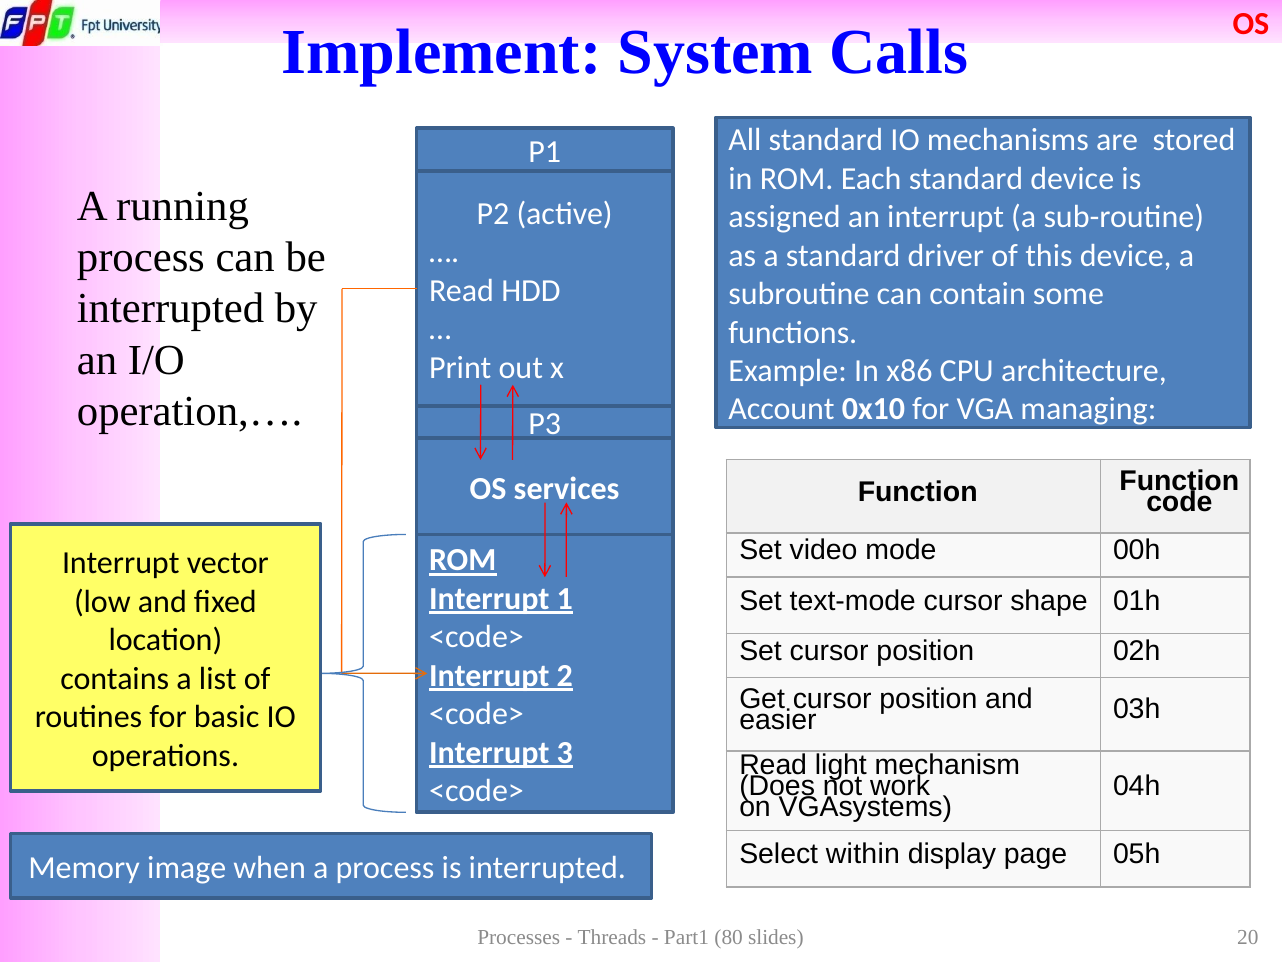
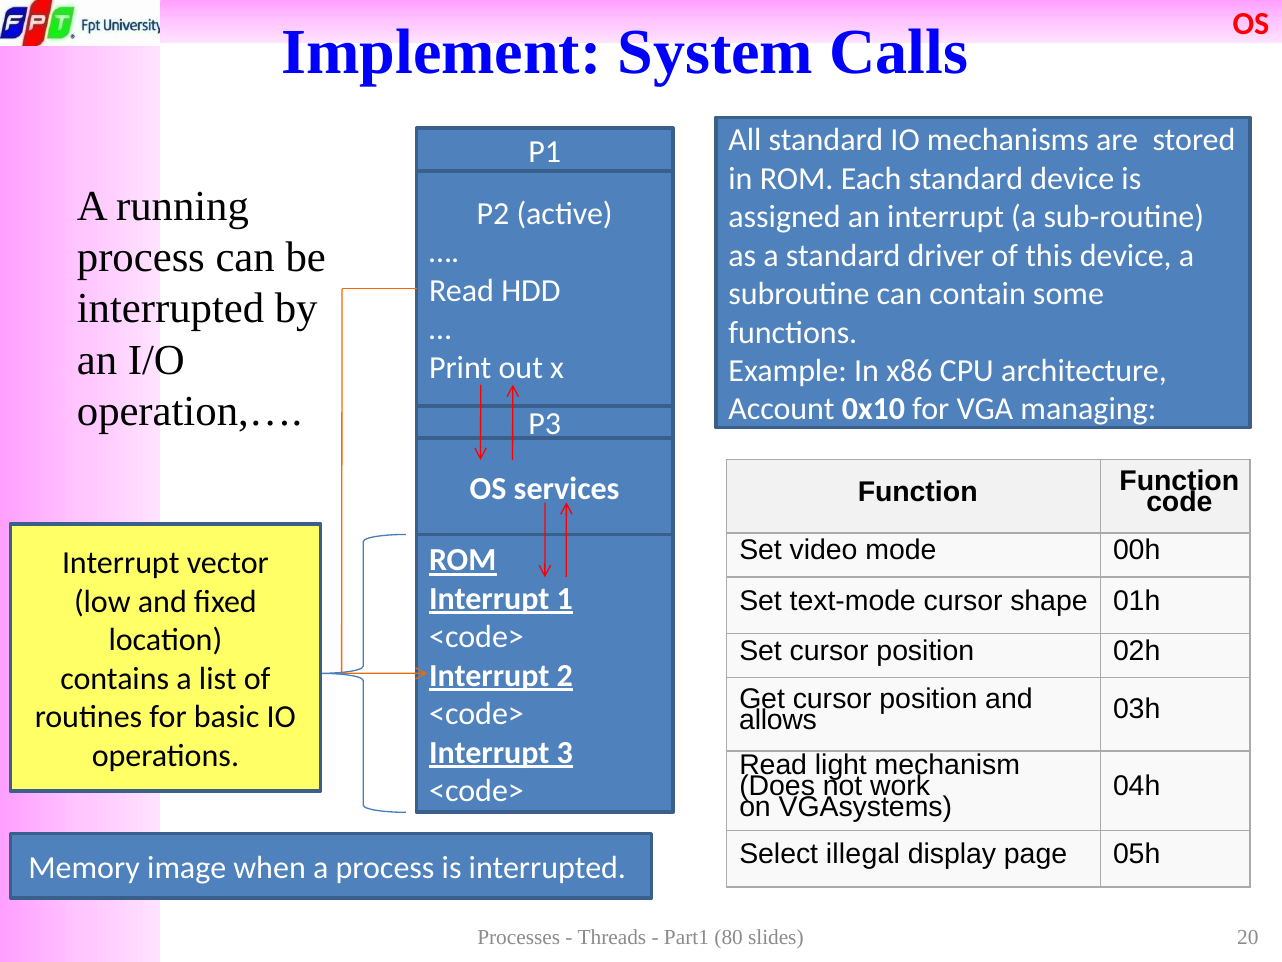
easier: easier -> allows (778, 720)
within: within -> illegal (863, 854)
